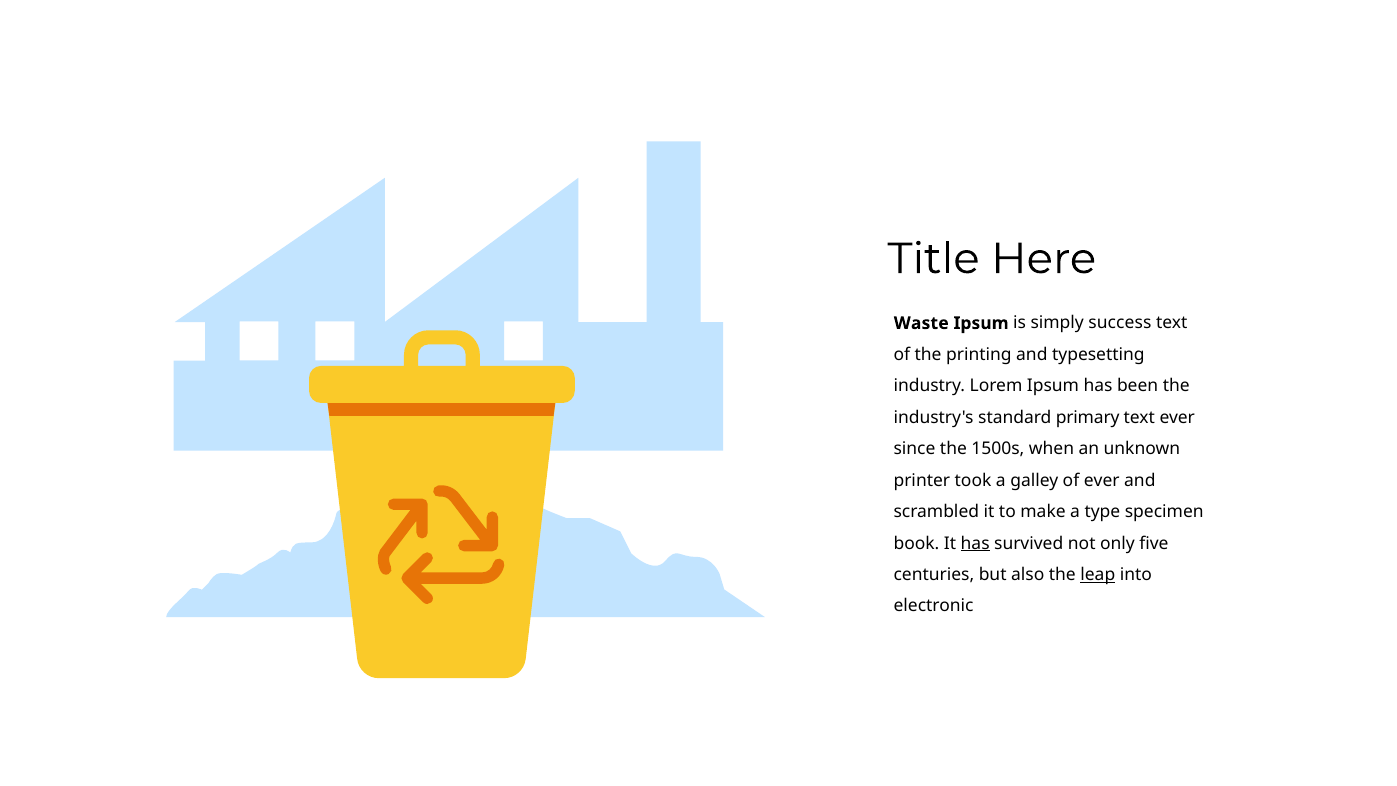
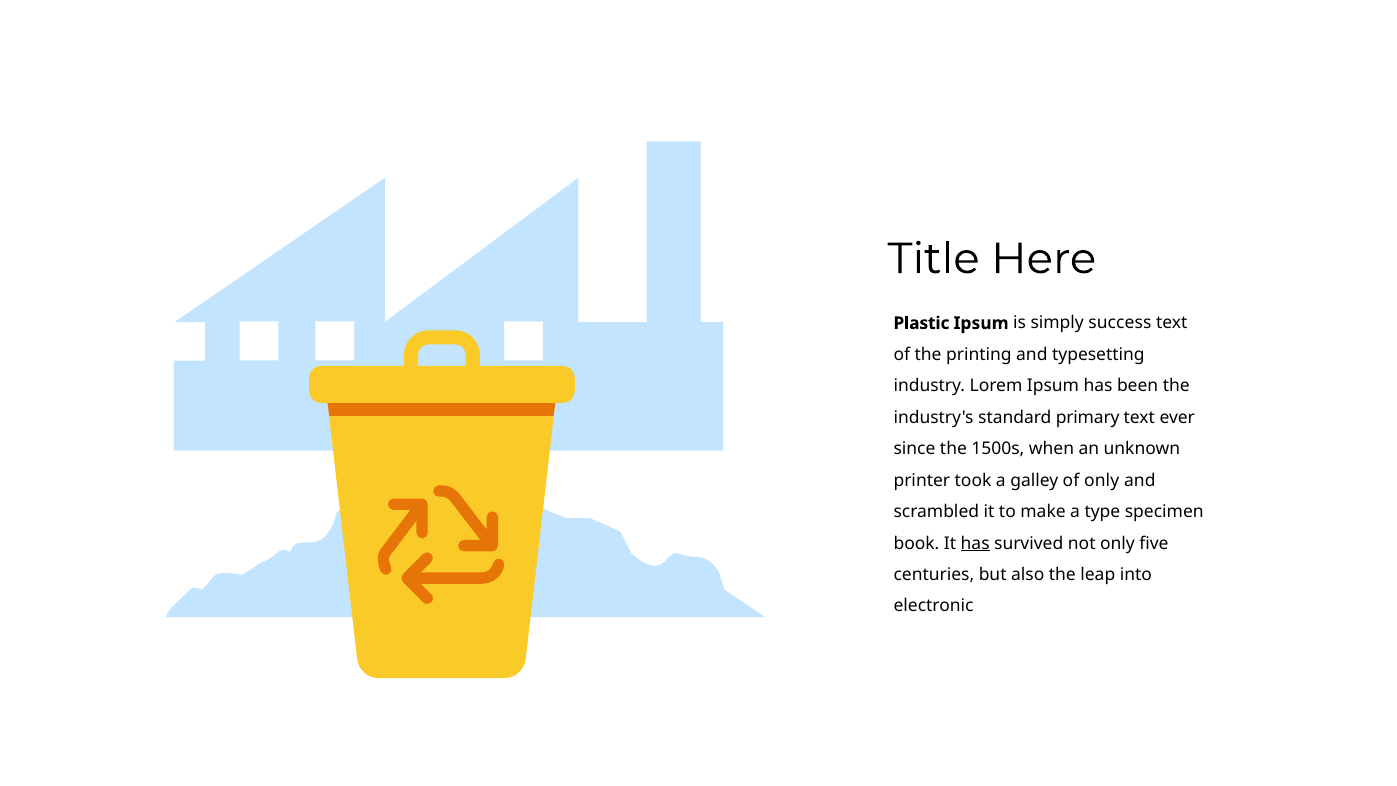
Waste: Waste -> Plastic (921, 323)
of ever: ever -> only (1102, 480)
leap underline: present -> none (1098, 575)
